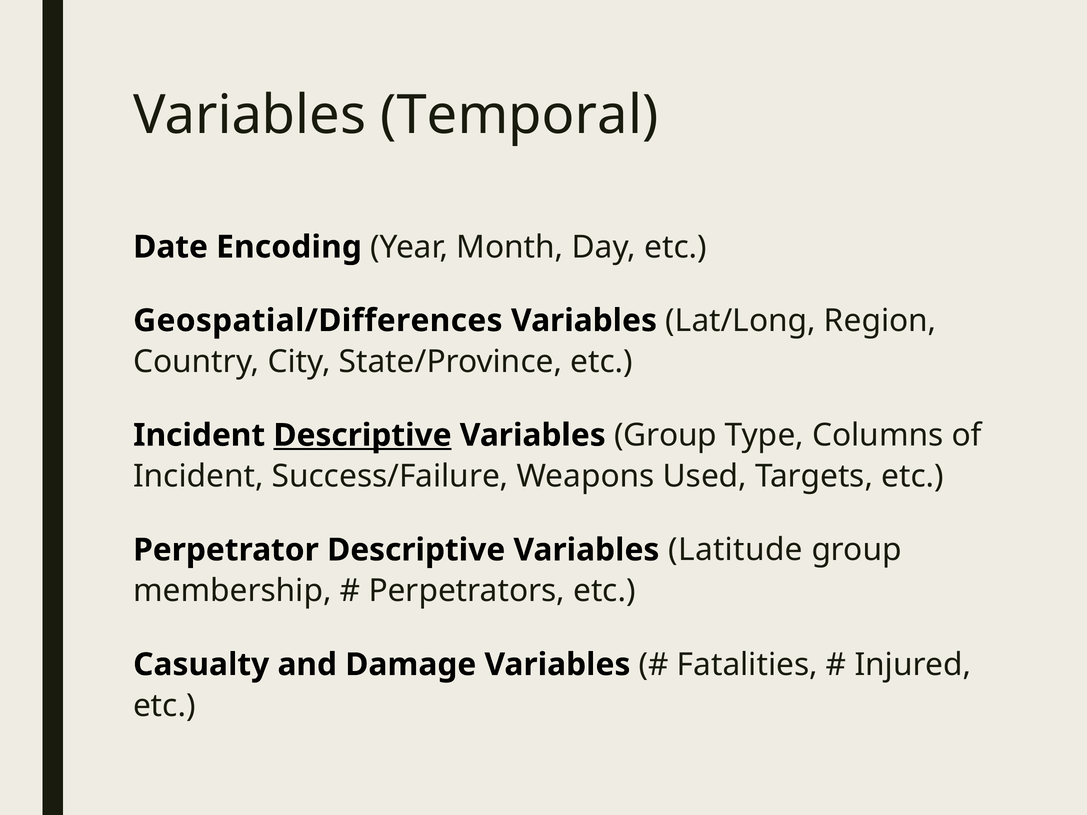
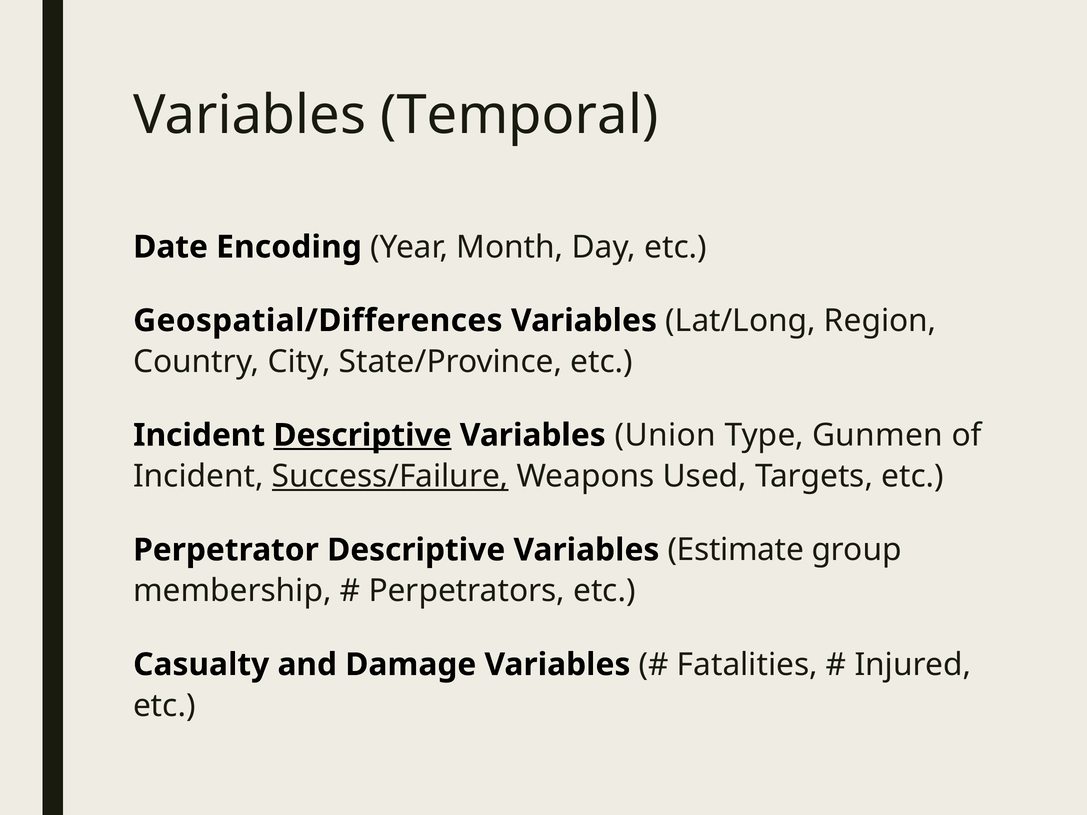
Variables Group: Group -> Union (665, 435)
Columns: Columns -> Gunmen (878, 435)
Success/Failure underline: none -> present (390, 477)
Latitude: Latitude -> Estimate (736, 550)
